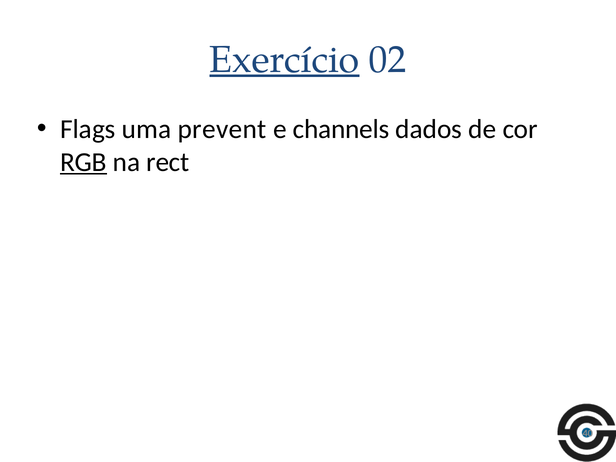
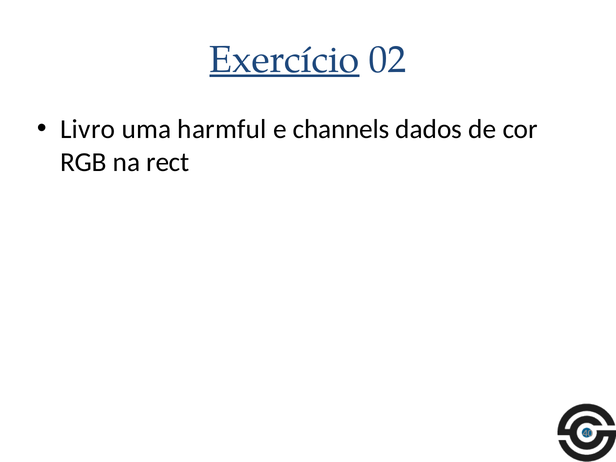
Flags: Flags -> Livro (88, 129)
prevent: prevent -> harmful (222, 129)
RGB underline: present -> none (83, 162)
